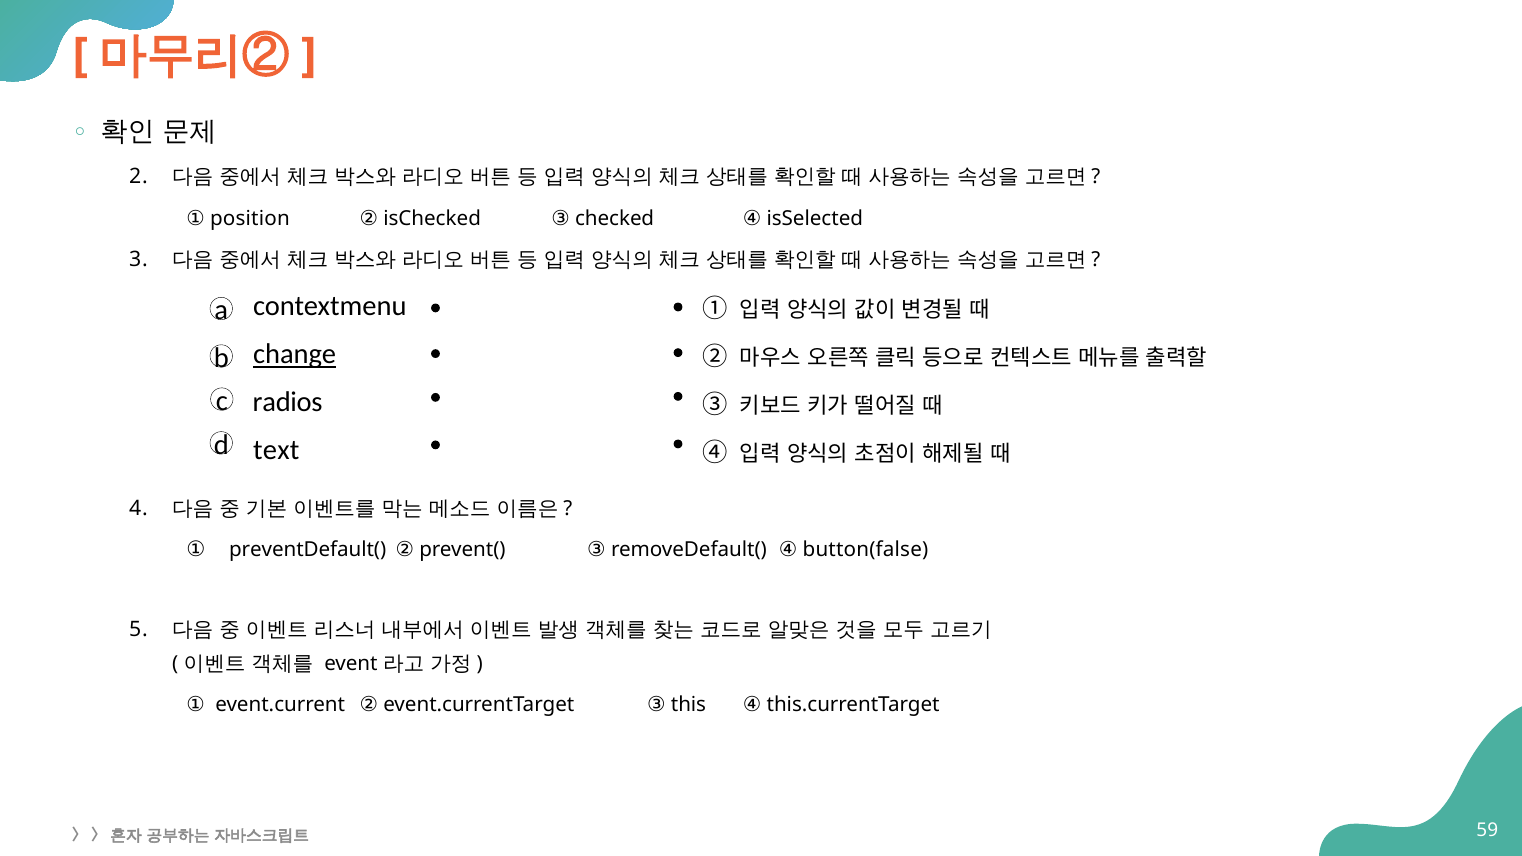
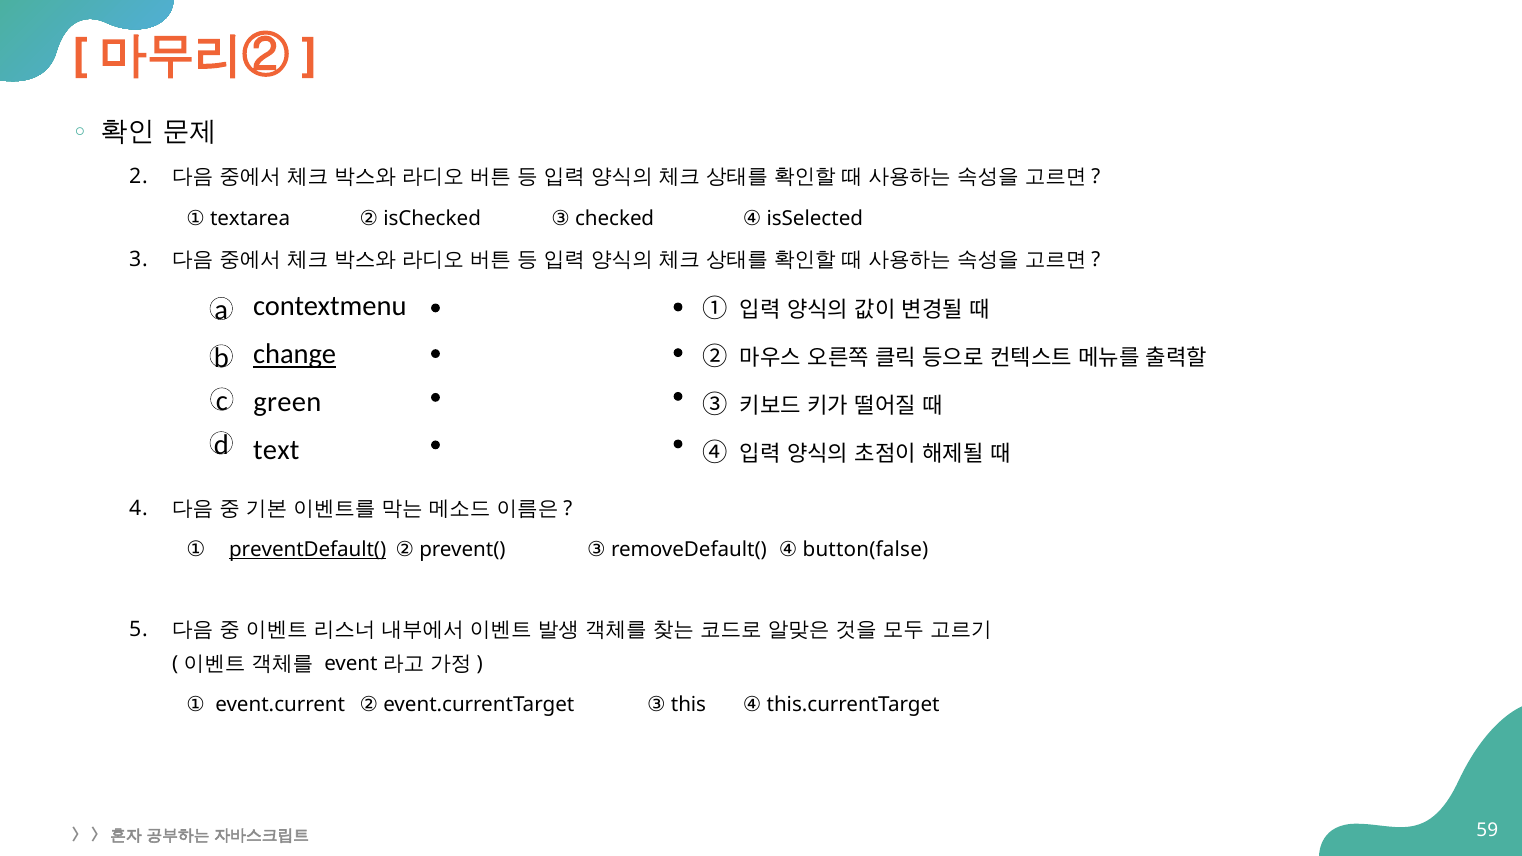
position: position -> textarea (250, 218)
radios: radios -> green (287, 403)
preventDefault( underline: none -> present (308, 550)
